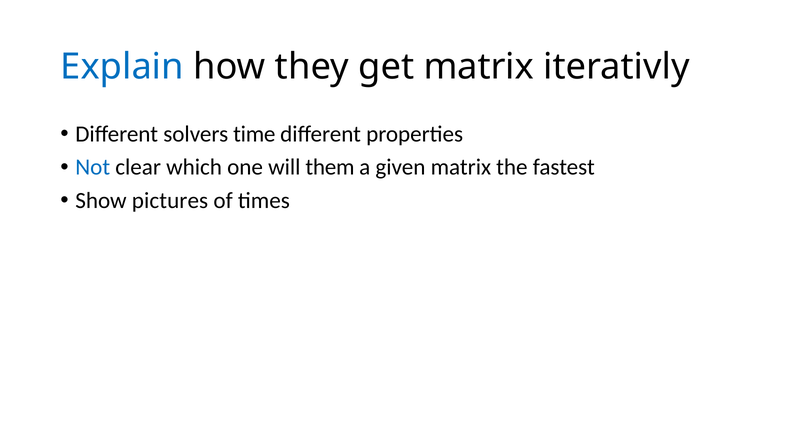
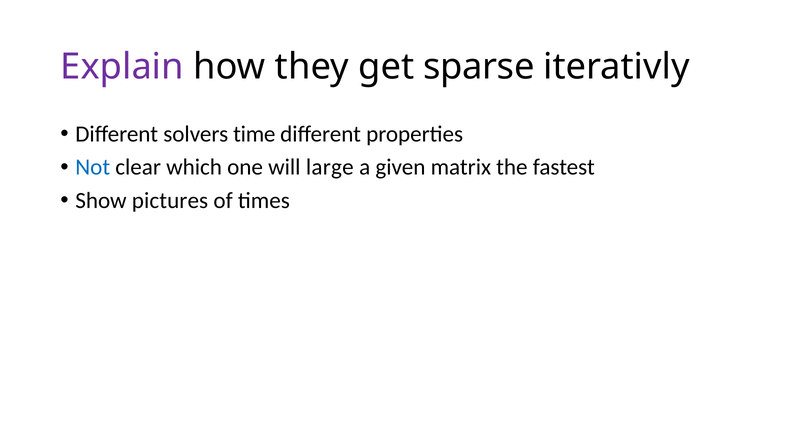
Explain colour: blue -> purple (122, 67)
get matrix: matrix -> sparse (479, 67)
them: them -> large (330, 167)
